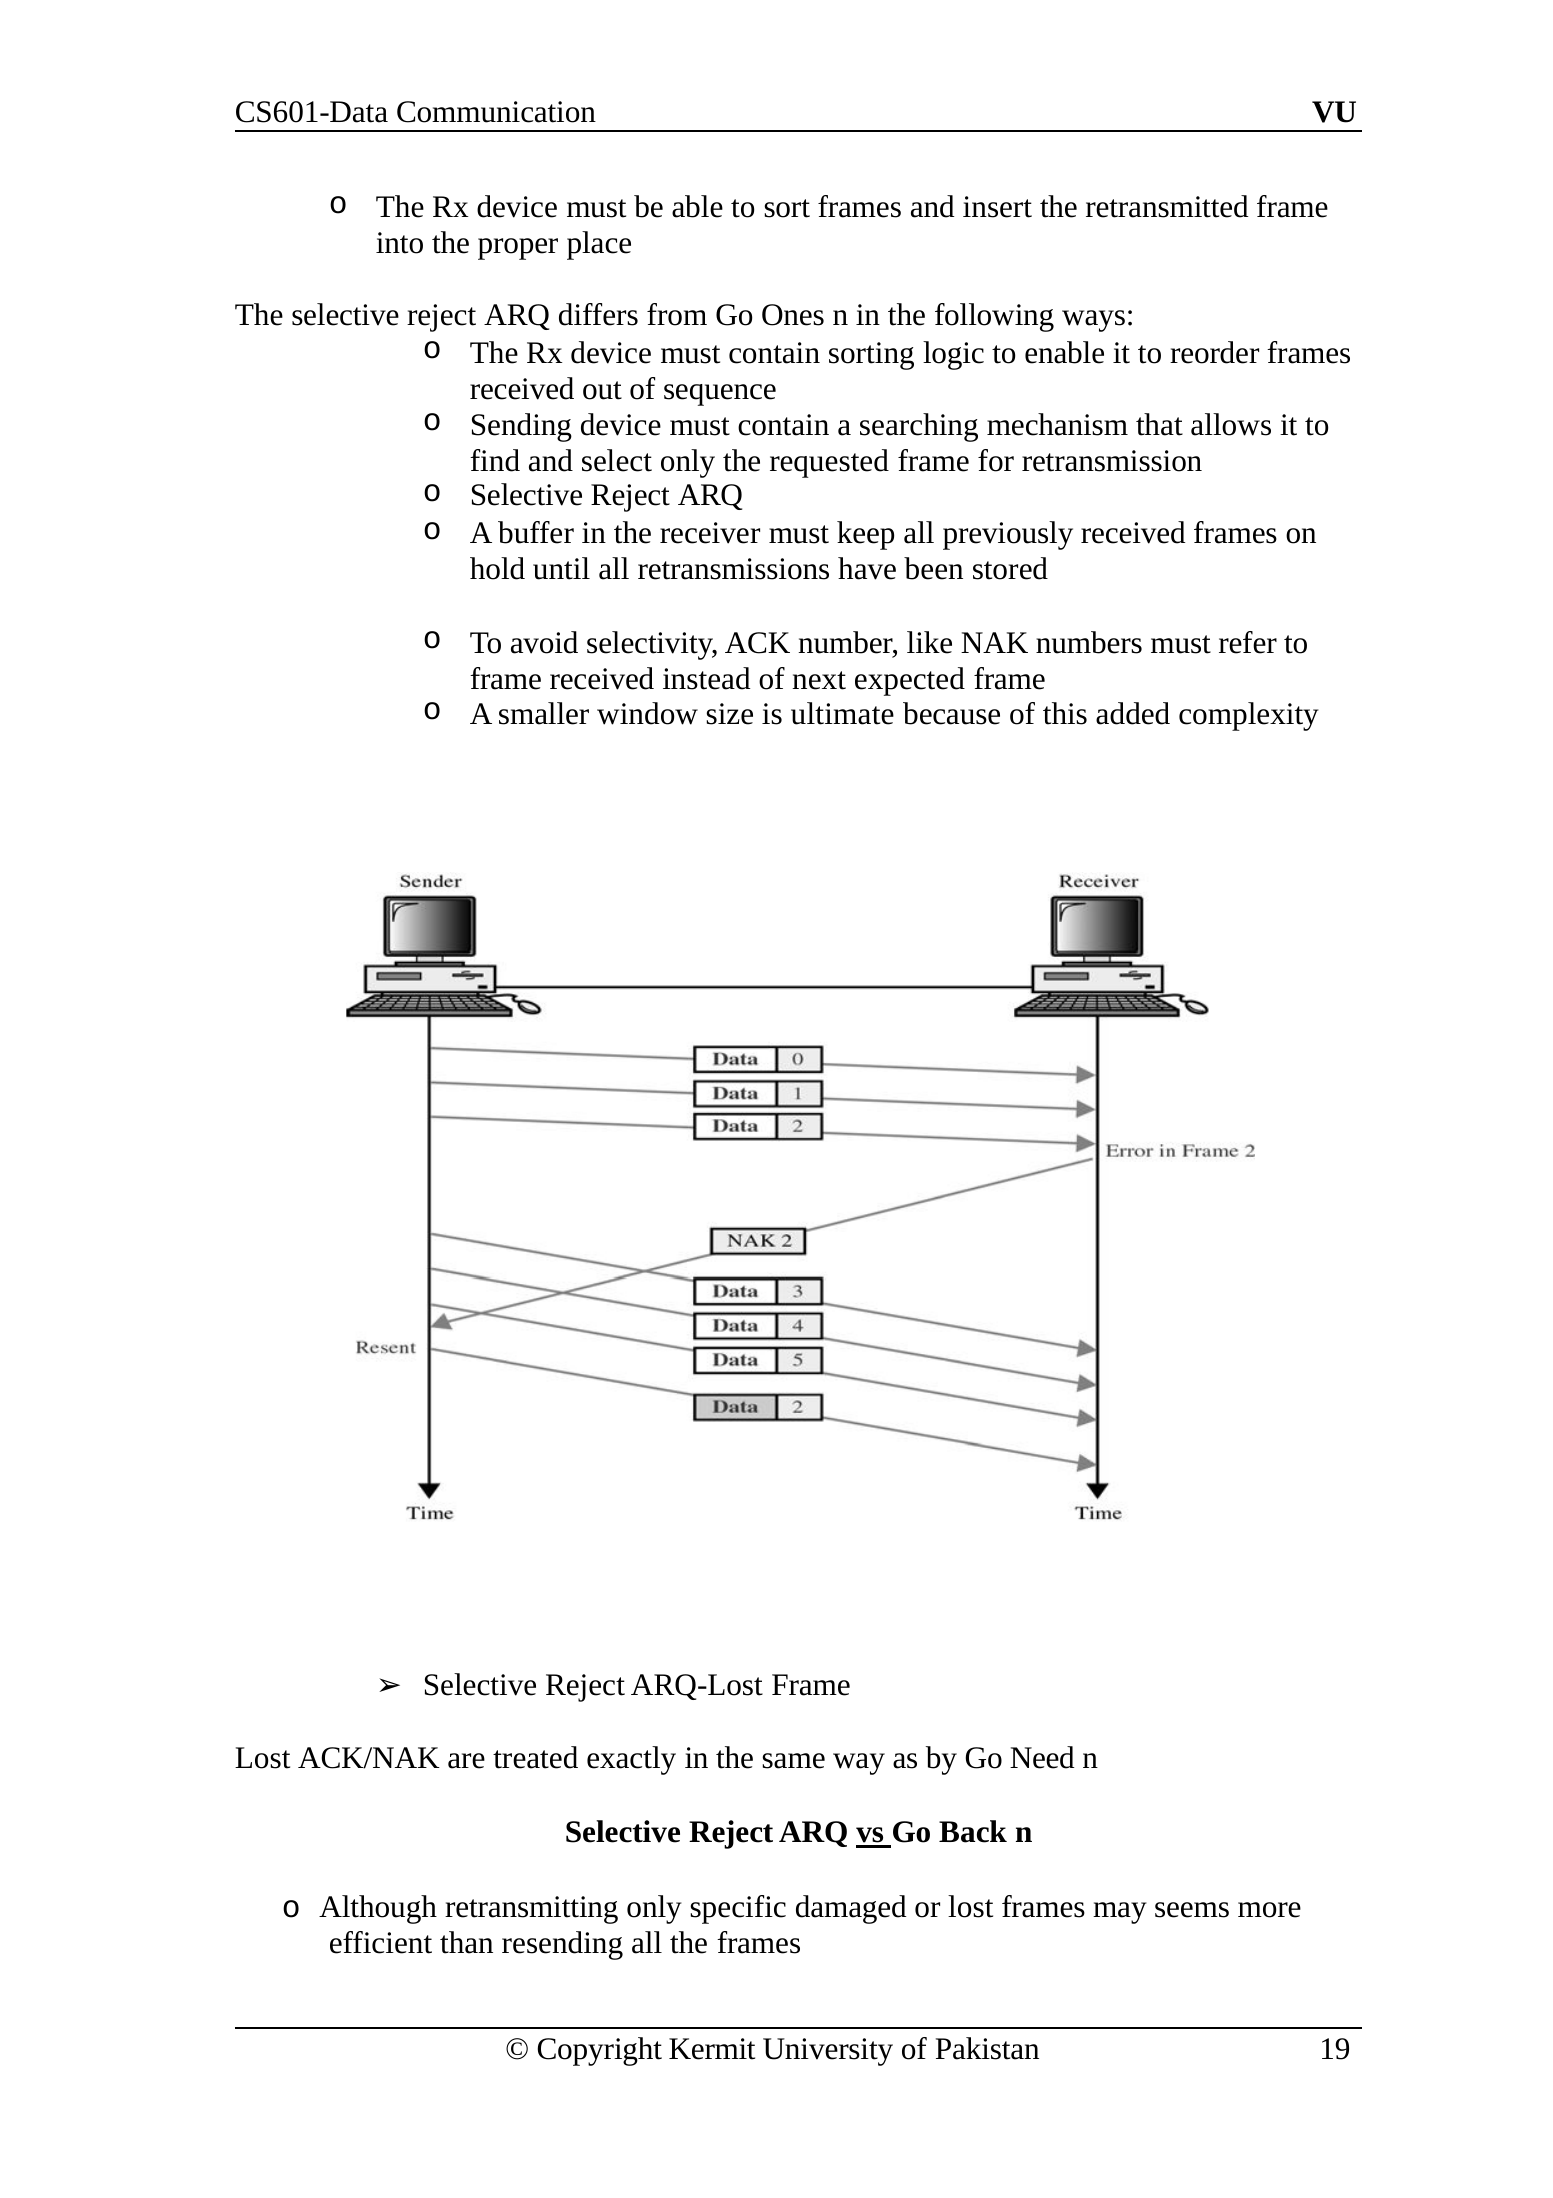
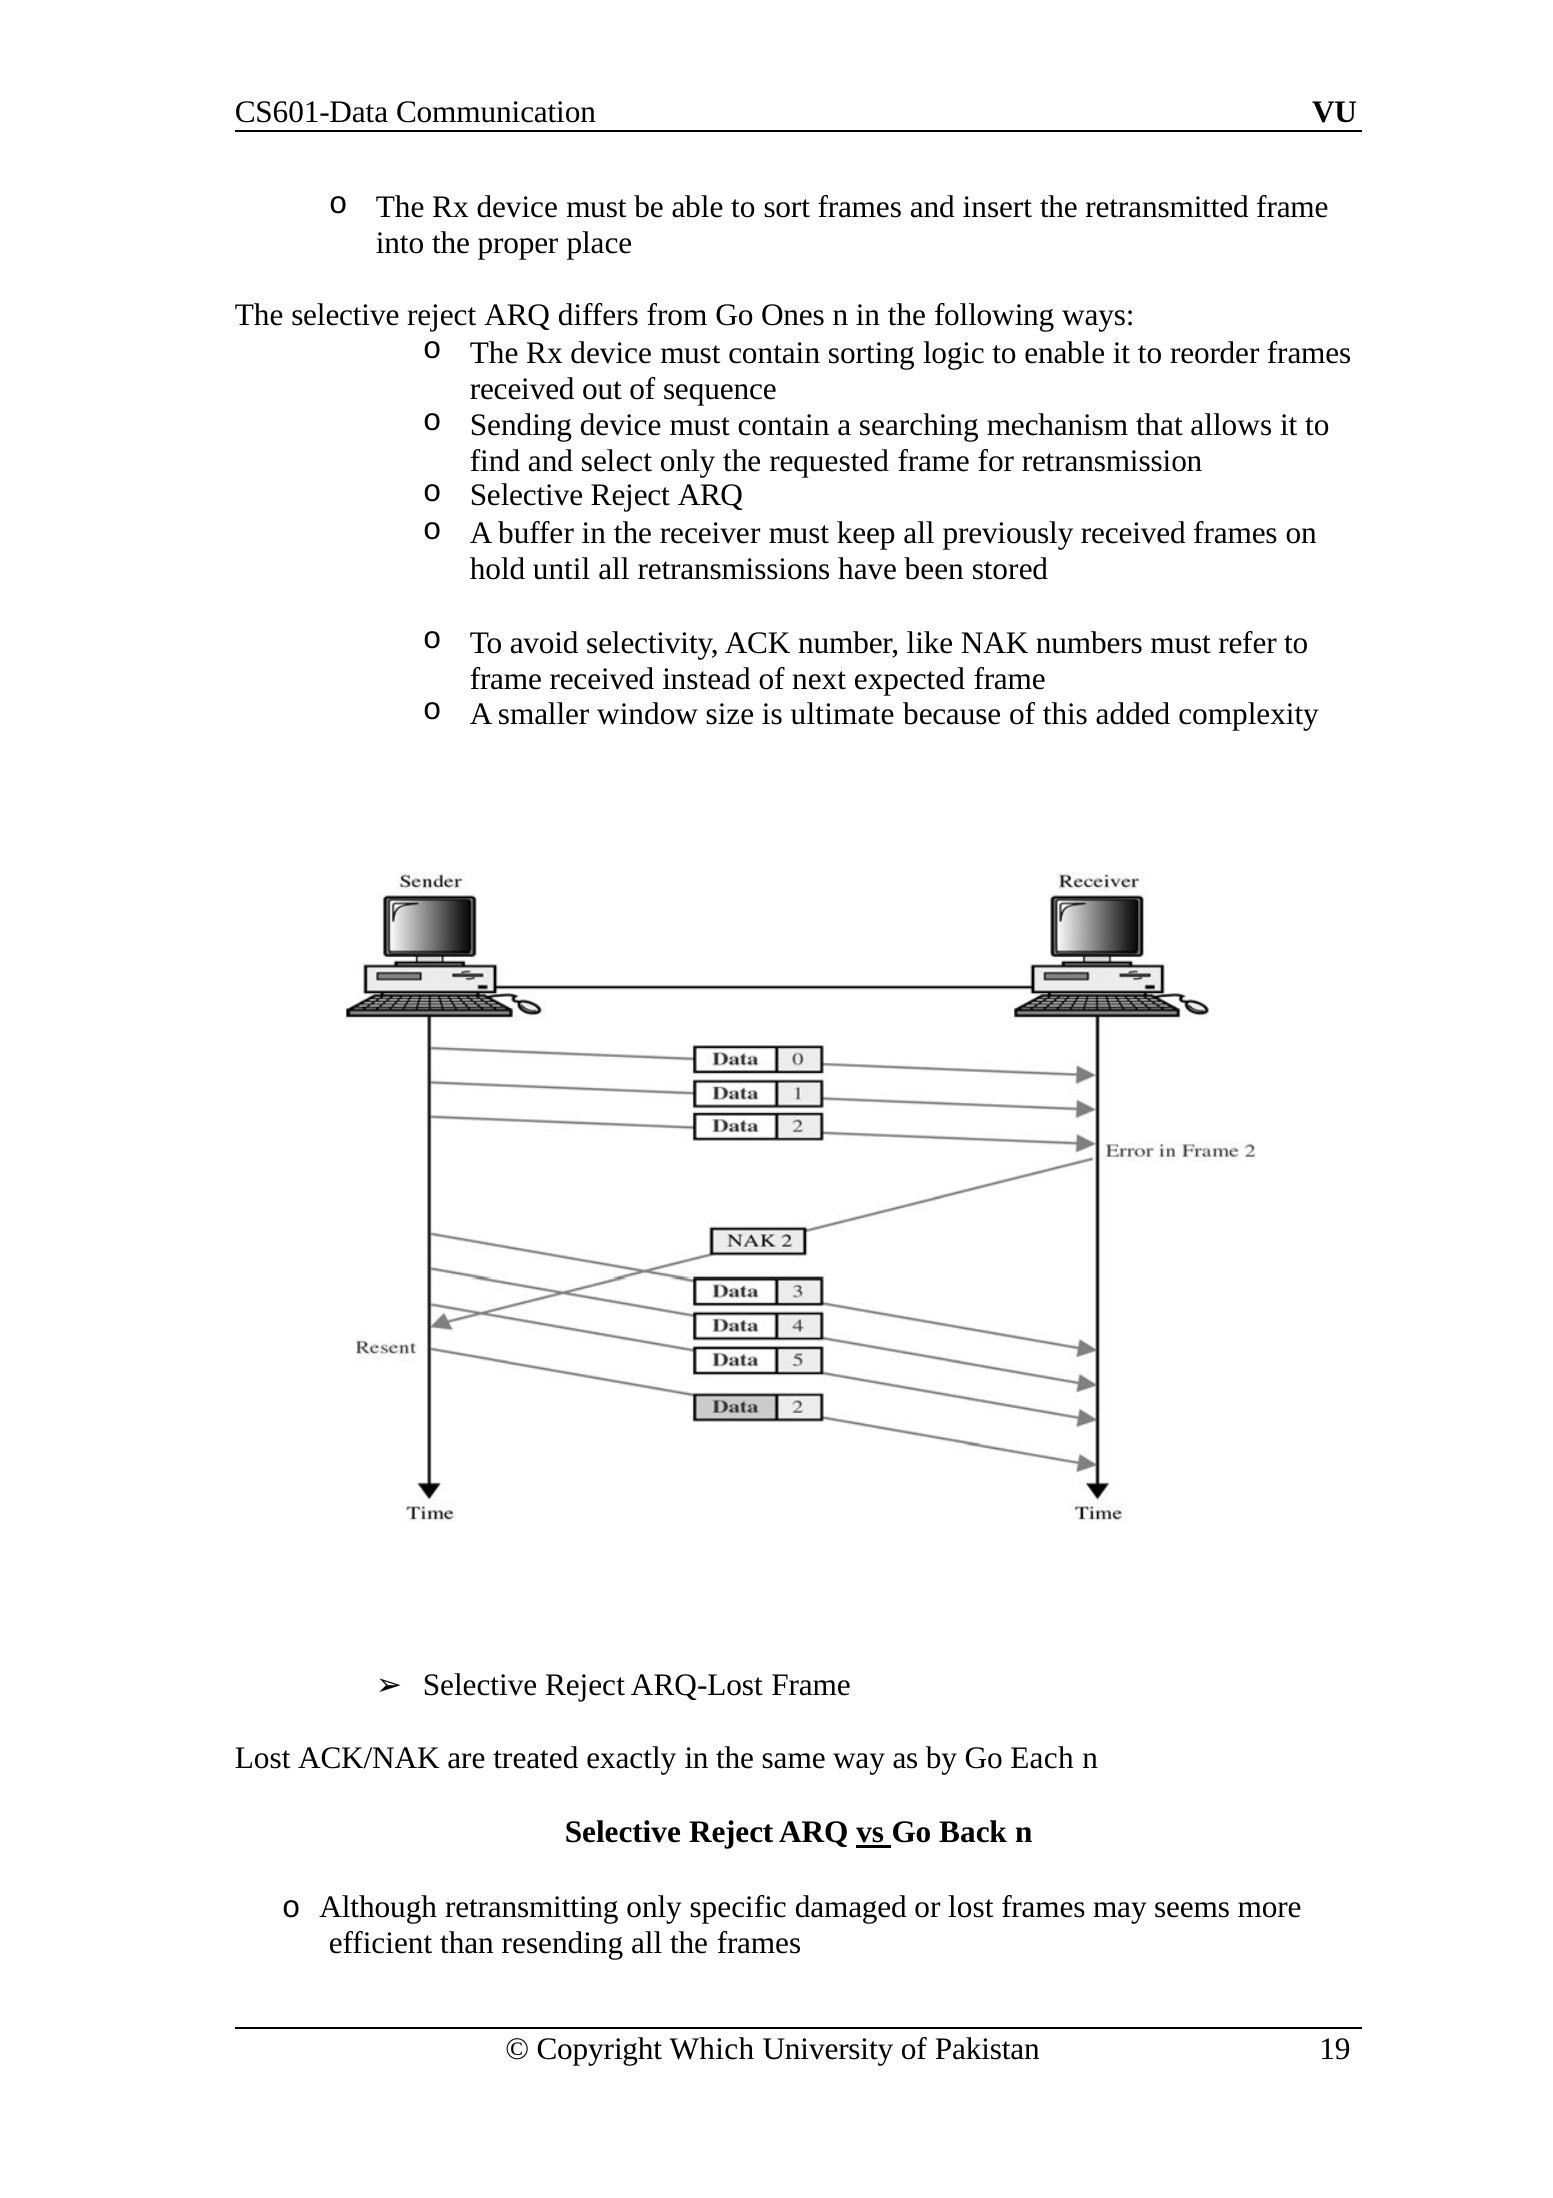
Need: Need -> Each (1042, 1758)
Kermit: Kermit -> Which (712, 2049)
